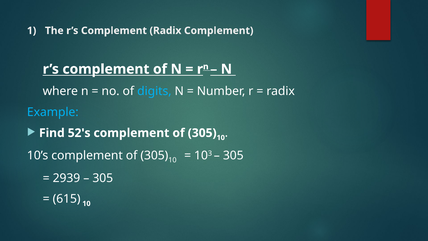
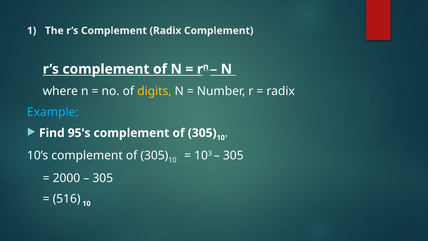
digits colour: light blue -> yellow (154, 91)
52's: 52's -> 95's (79, 133)
2939: 2939 -> 2000 (66, 178)
615: 615 -> 516 (67, 199)
